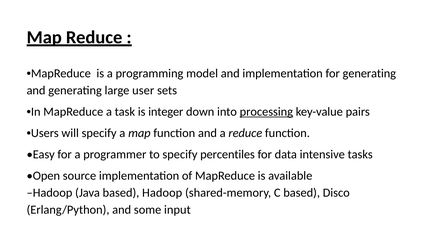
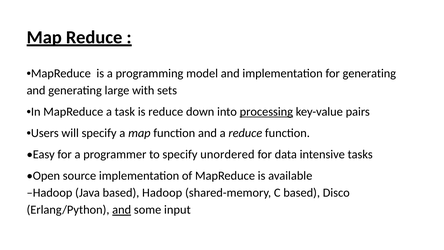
user: user -> with (143, 90)
is integer: integer -> reduce (166, 112)
percentiles: percentiles -> unordered (227, 154)
and underline: none -> present (122, 210)
